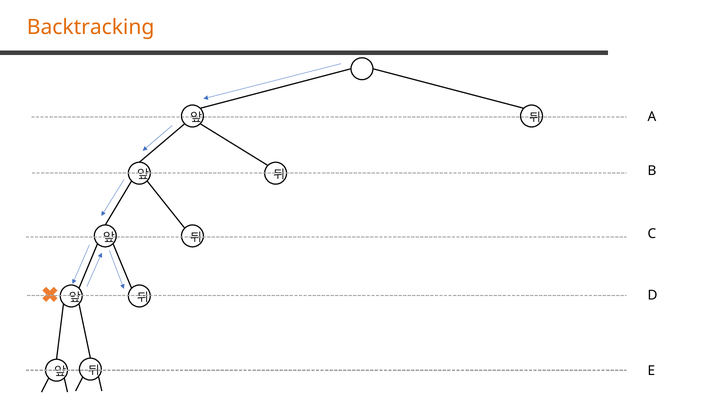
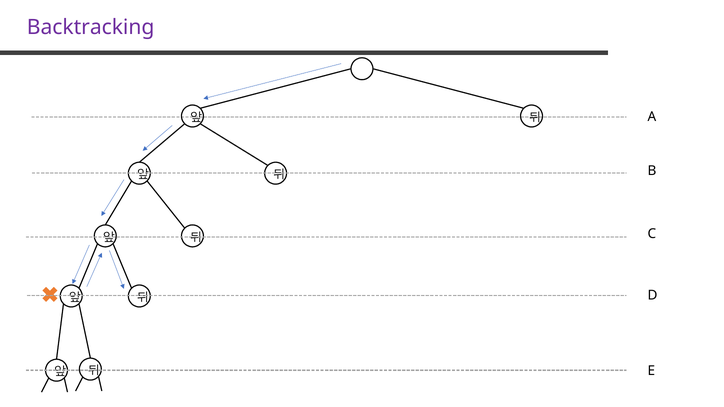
Backtracking colour: orange -> purple (91, 27)
